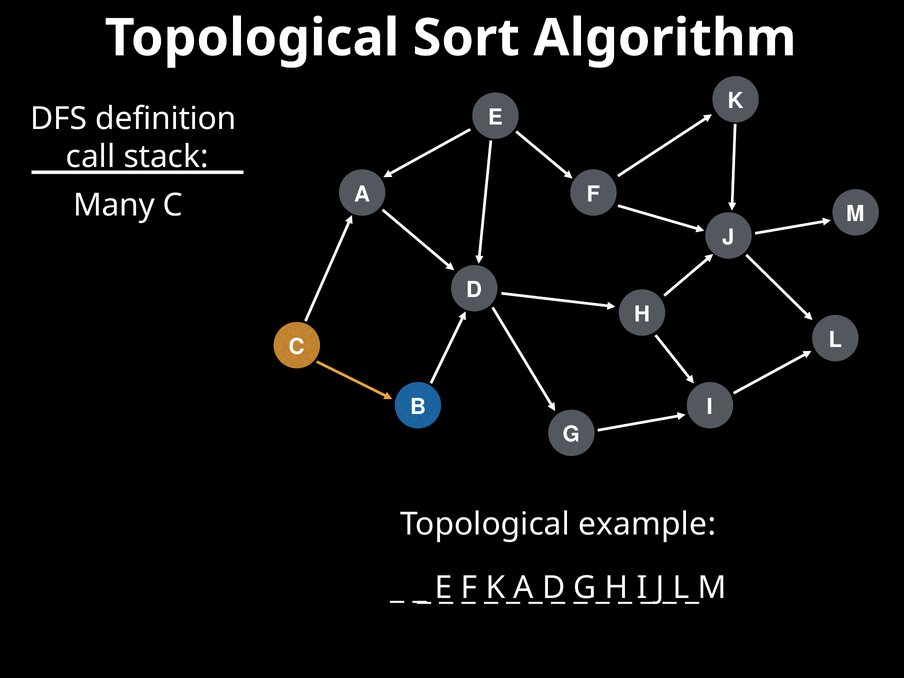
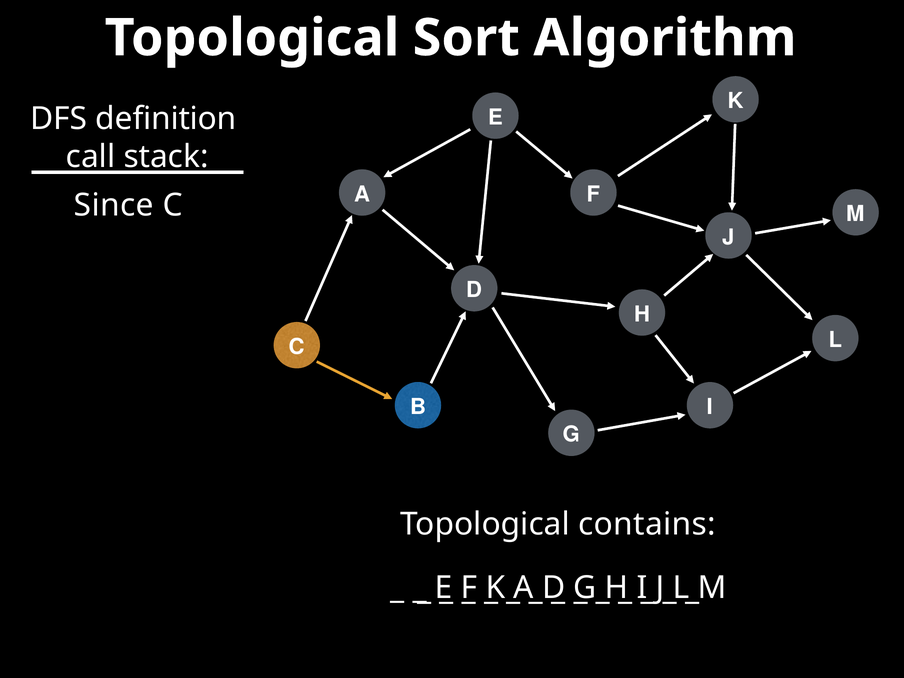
Many: Many -> Since (114, 205)
example: example -> contains (647, 524)
